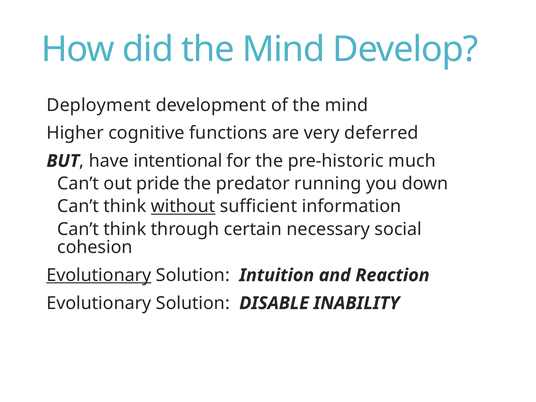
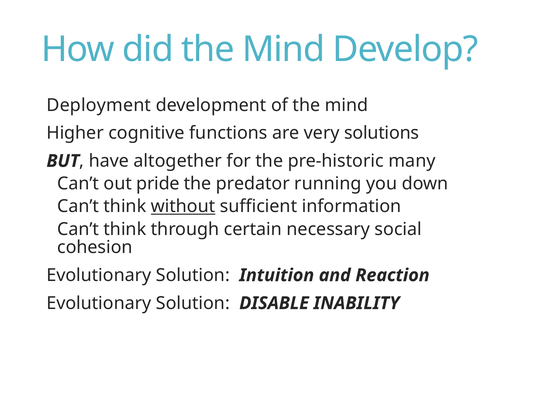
deferred: deferred -> solutions (382, 133)
intentional: intentional -> altogether (178, 161)
much: much -> many (412, 161)
Evolutionary underline: present -> none (99, 275)
